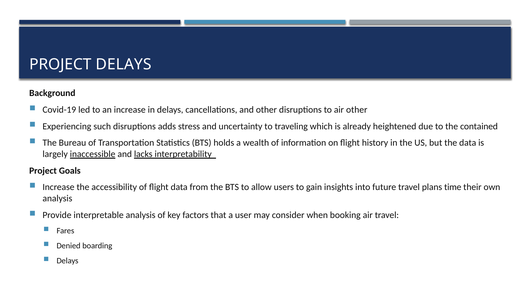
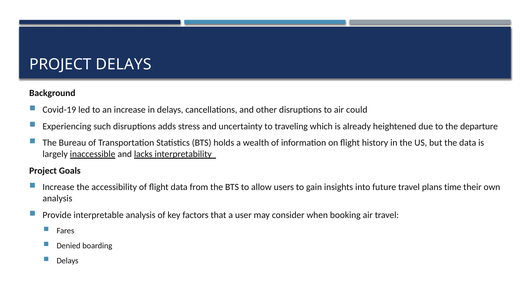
air other: other -> could (357, 110)
contained: contained -> departure (479, 126)
